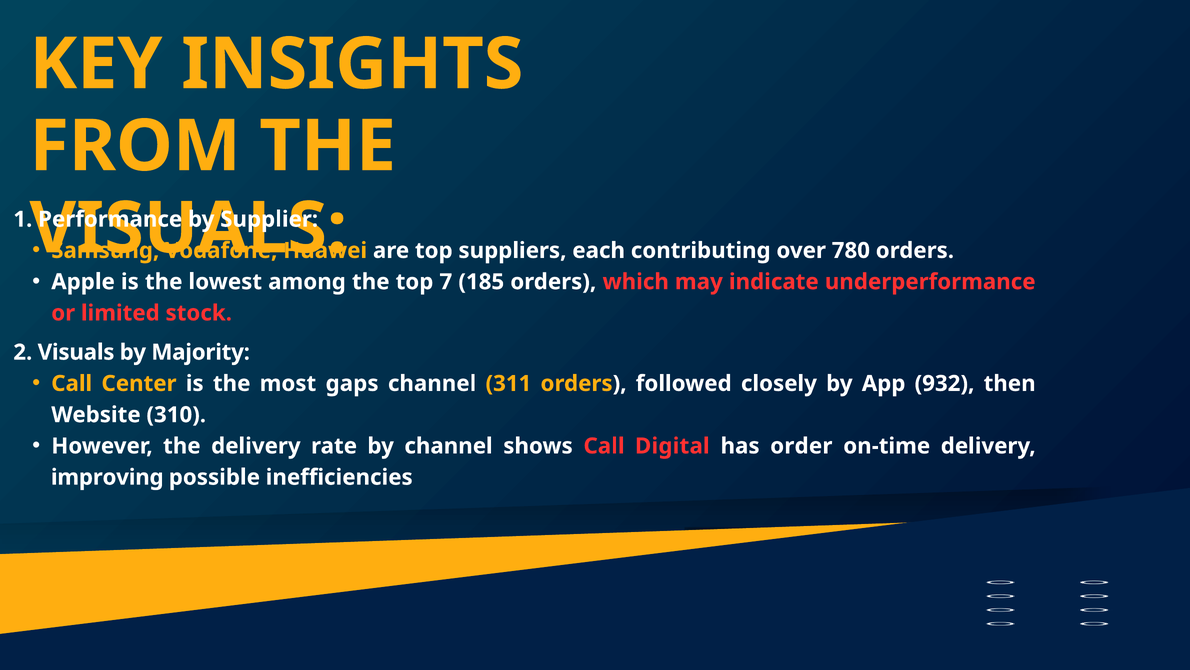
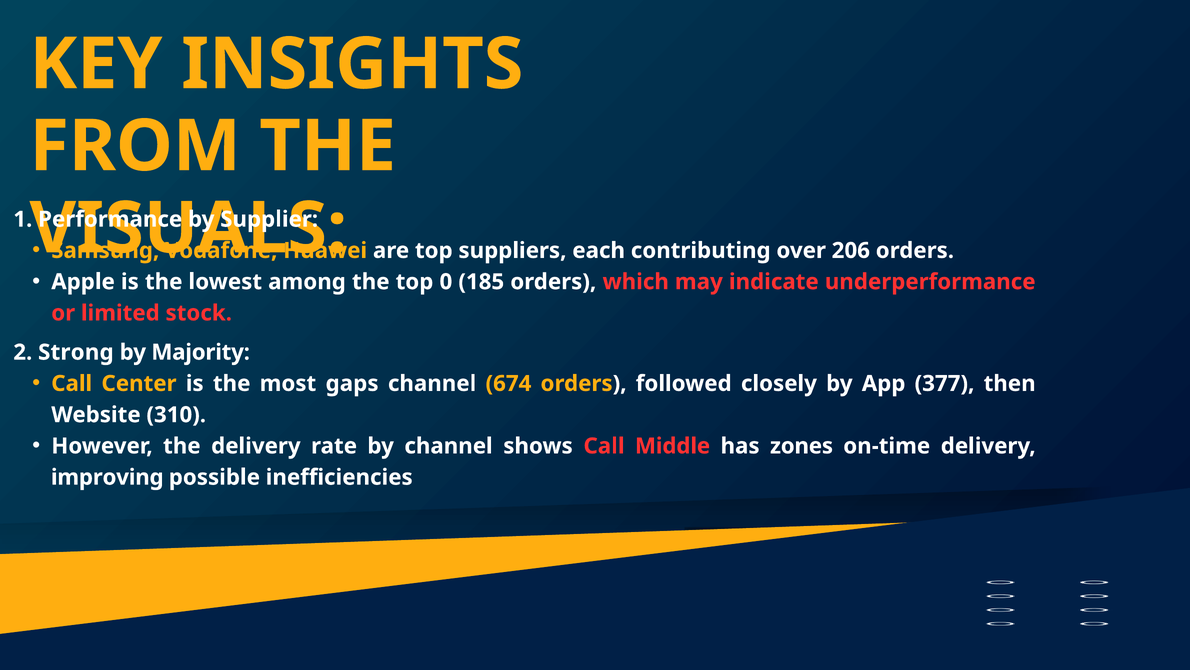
780: 780 -> 206 (851, 250)
7: 7 -> 0 (446, 282)
2 Visuals: Visuals -> Strong (76, 352)
311: 311 -> 674 (508, 383)
932: 932 -> 377 (945, 383)
Digital: Digital -> Middle (673, 446)
order: order -> zones (802, 446)
